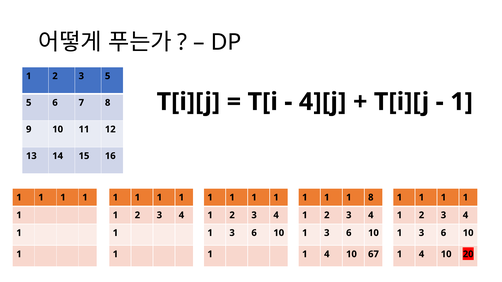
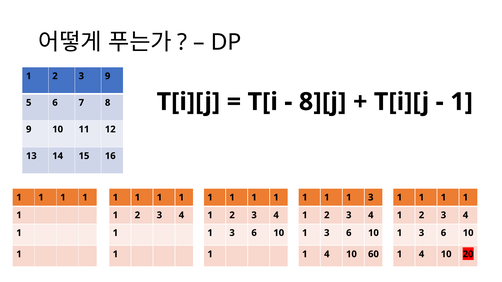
3 5: 5 -> 9 (108, 76)
4][j: 4][j -> 8][j (323, 102)
1 1 8: 8 -> 3 (371, 198)
67: 67 -> 60 (373, 254)
